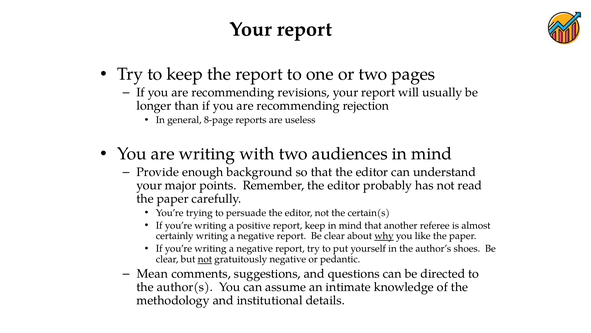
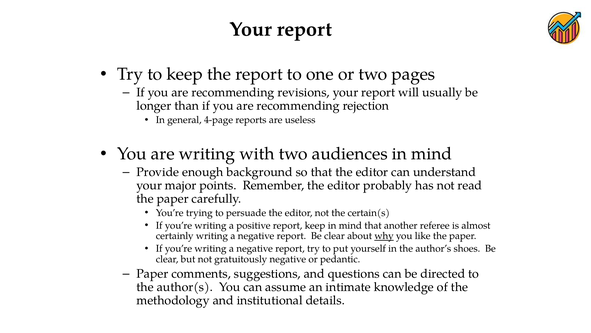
8-page: 8-page -> 4-page (219, 120)
not underline: present -> none (205, 259)
Mean: Mean -> Paper (152, 273)
